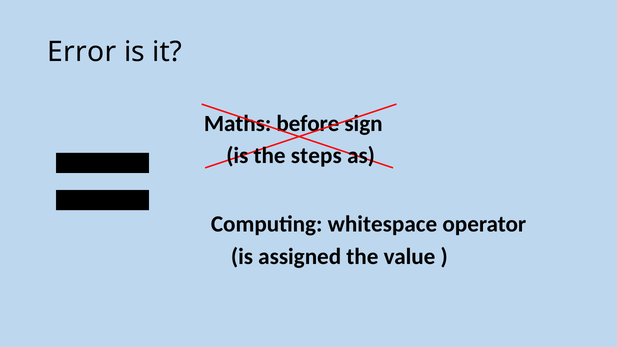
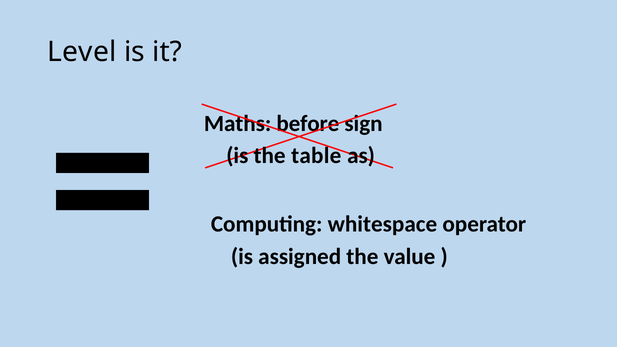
Error: Error -> Level (82, 52)
steps: steps -> table (316, 156)
